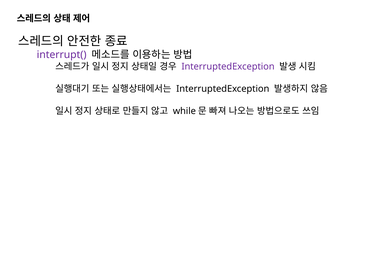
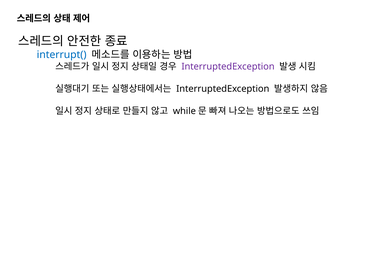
interrupt( colour: purple -> blue (62, 55)
